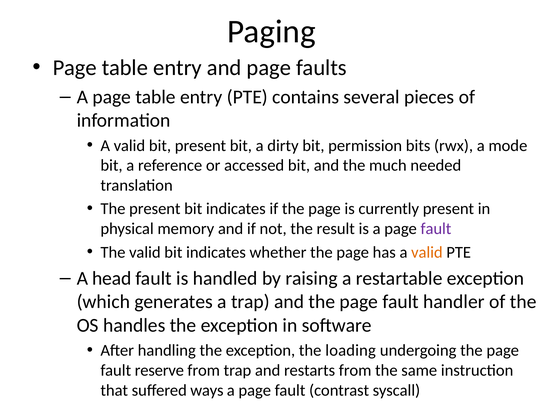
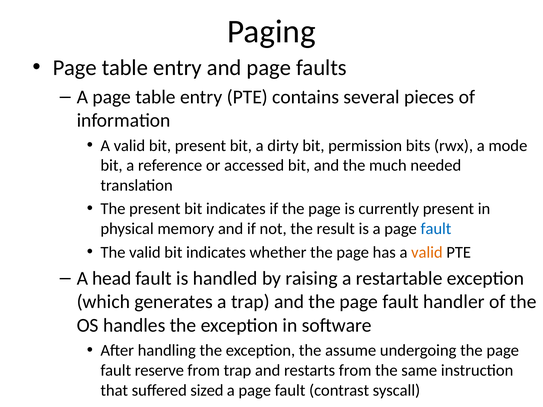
fault colour: purple -> blue (436, 229)
loading: loading -> assume (351, 351)
ways: ways -> sized (207, 390)
